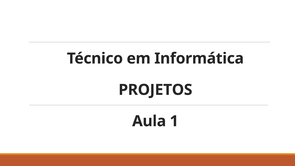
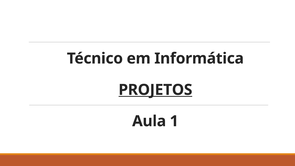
PROJETOS underline: none -> present (155, 90)
